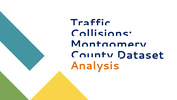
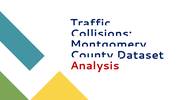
Analysis colour: orange -> red (95, 65)
